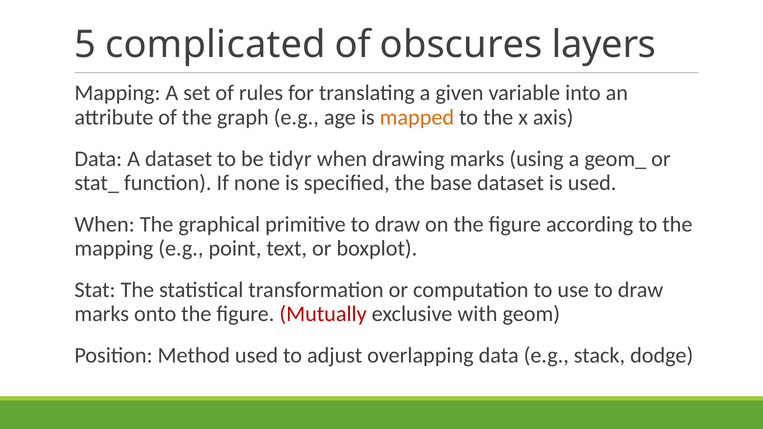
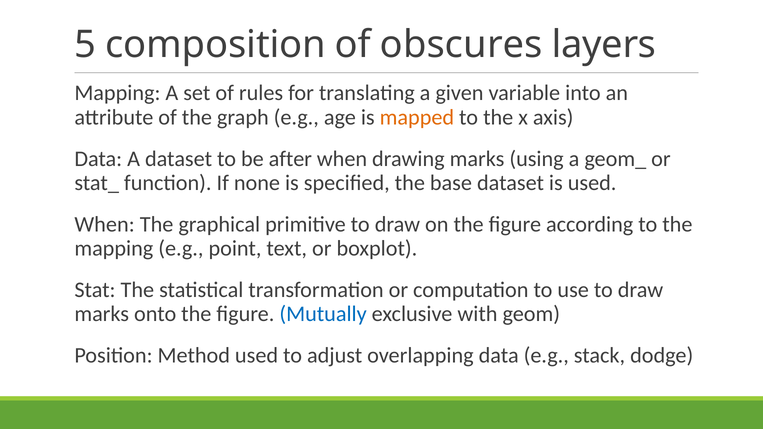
complicated: complicated -> composition (216, 45)
tidyr: tidyr -> after (290, 159)
Mutually colour: red -> blue (323, 314)
